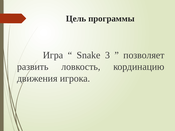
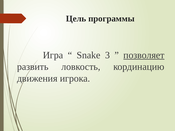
позволяет underline: none -> present (144, 55)
